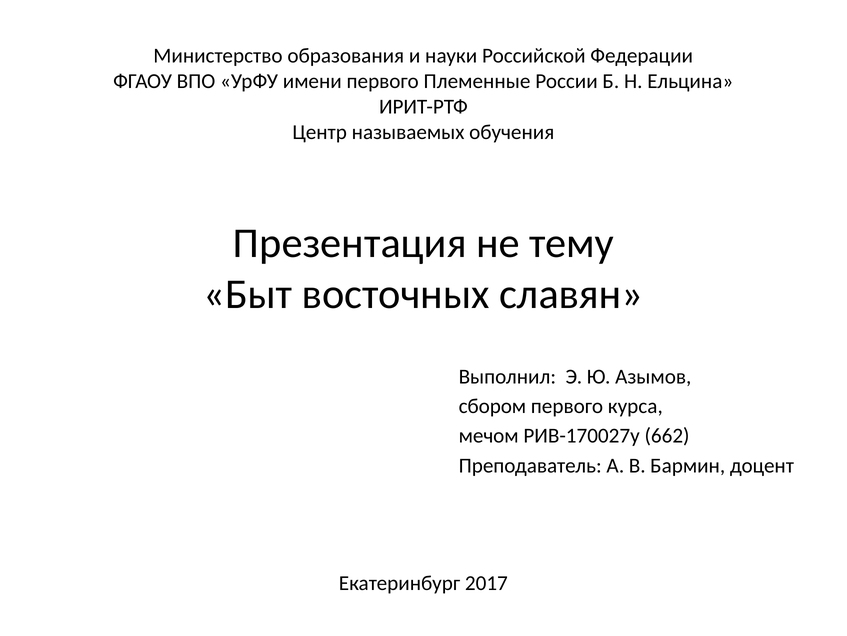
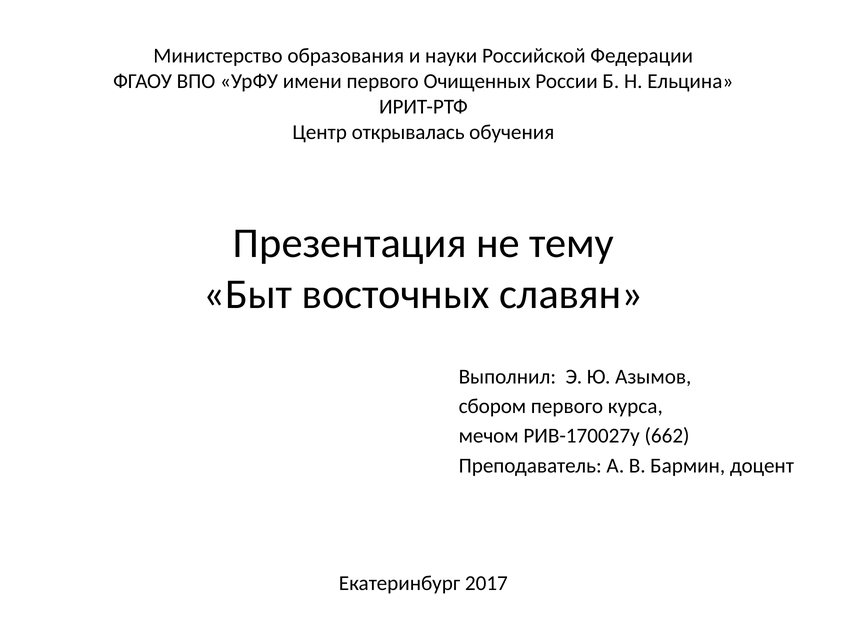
Племенные: Племенные -> Очищенных (477, 81)
называемых: называемых -> открывалась (408, 132)
